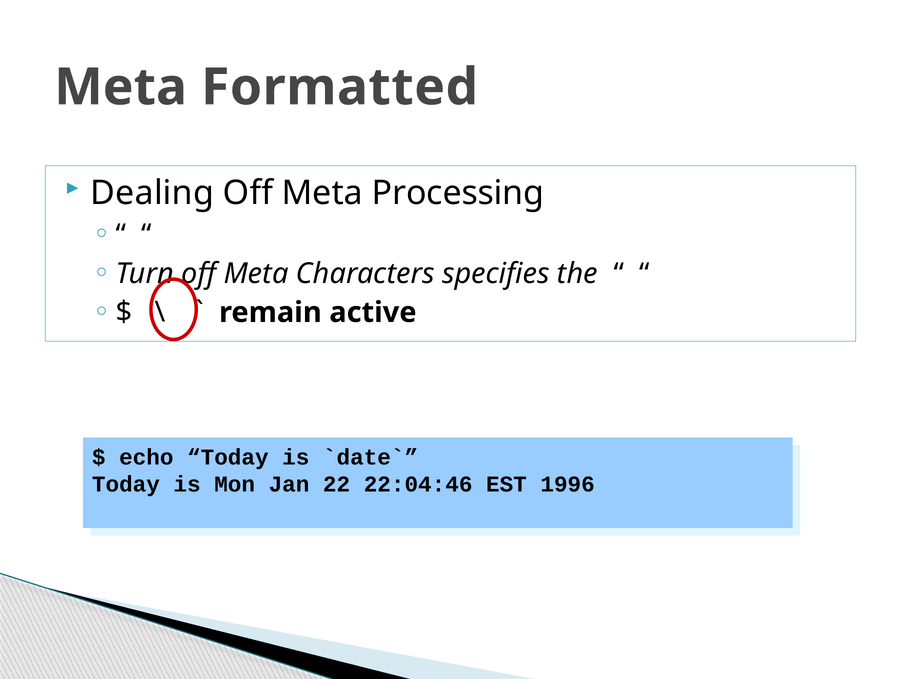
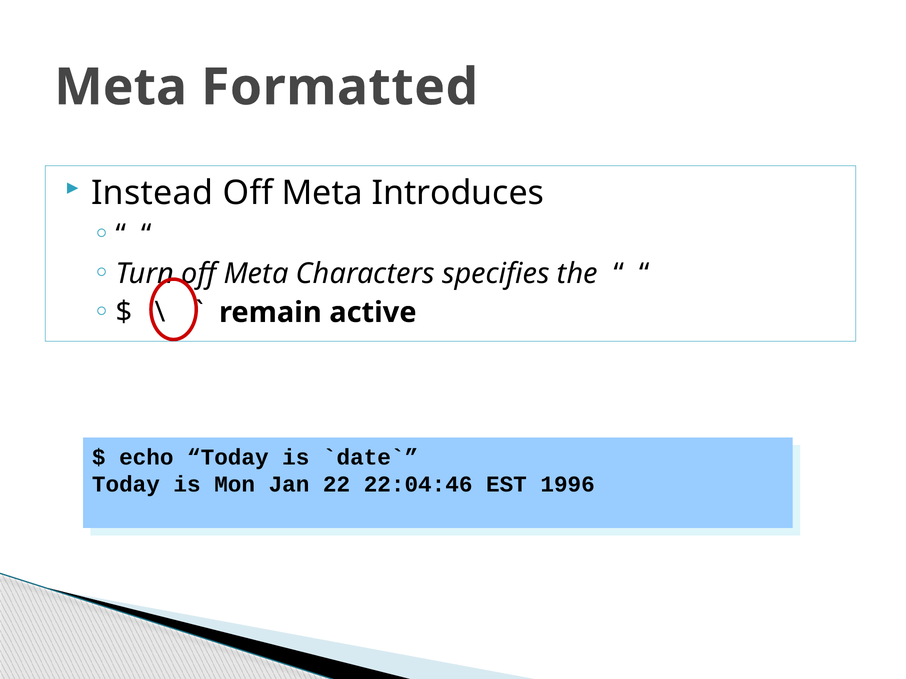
Dealing: Dealing -> Instead (152, 193)
Processing: Processing -> Introduces (458, 193)
